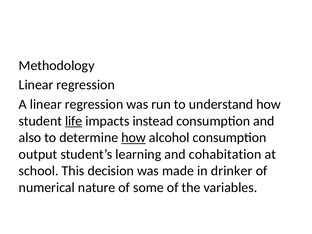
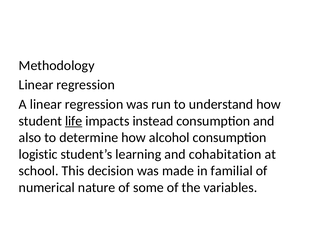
how underline: present -> none (134, 138)
output: output -> logistic (38, 154)
drinker: drinker -> familial (232, 171)
